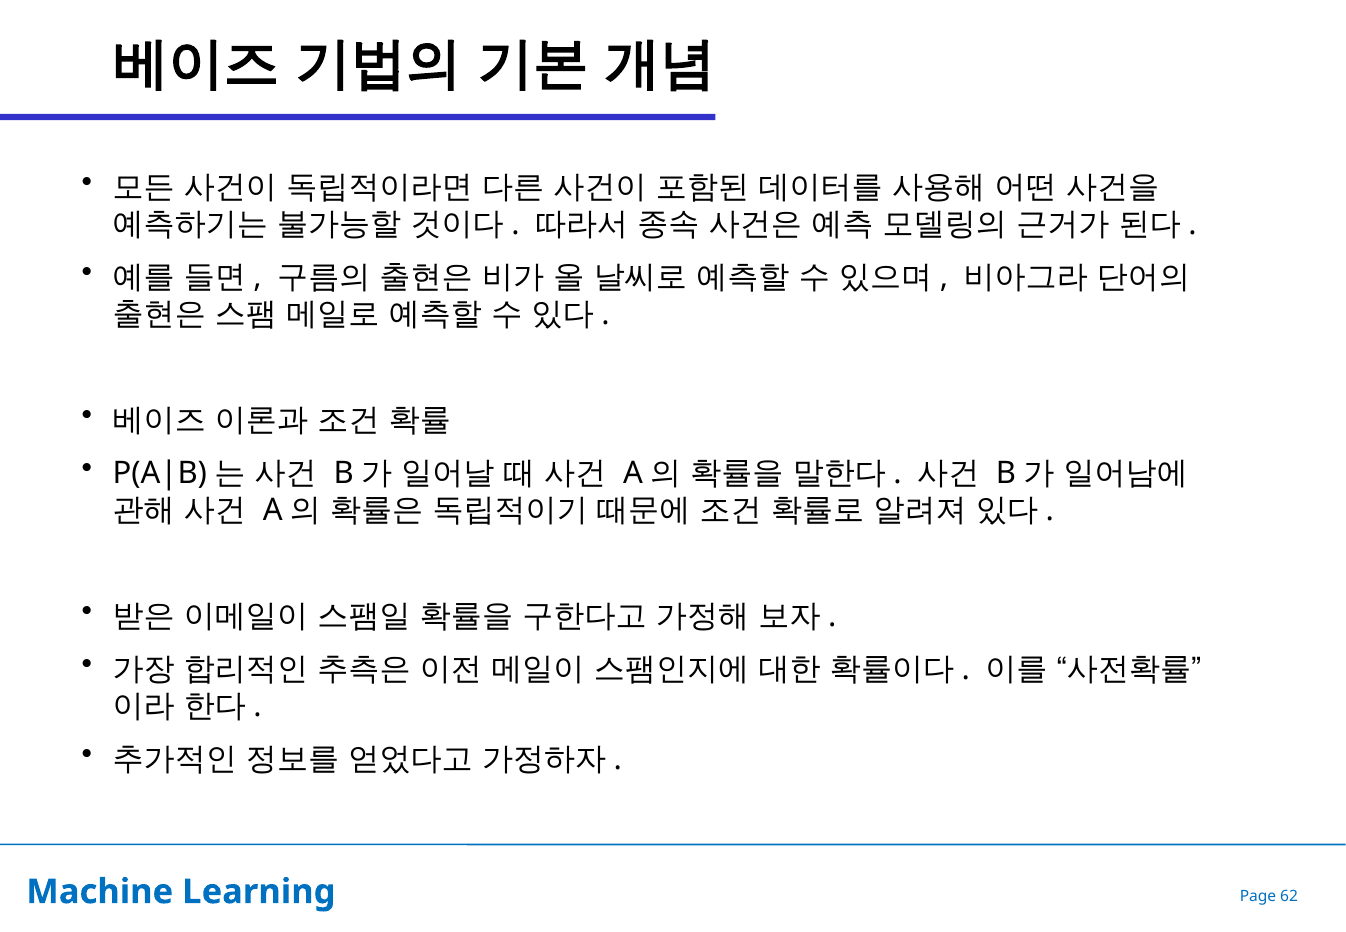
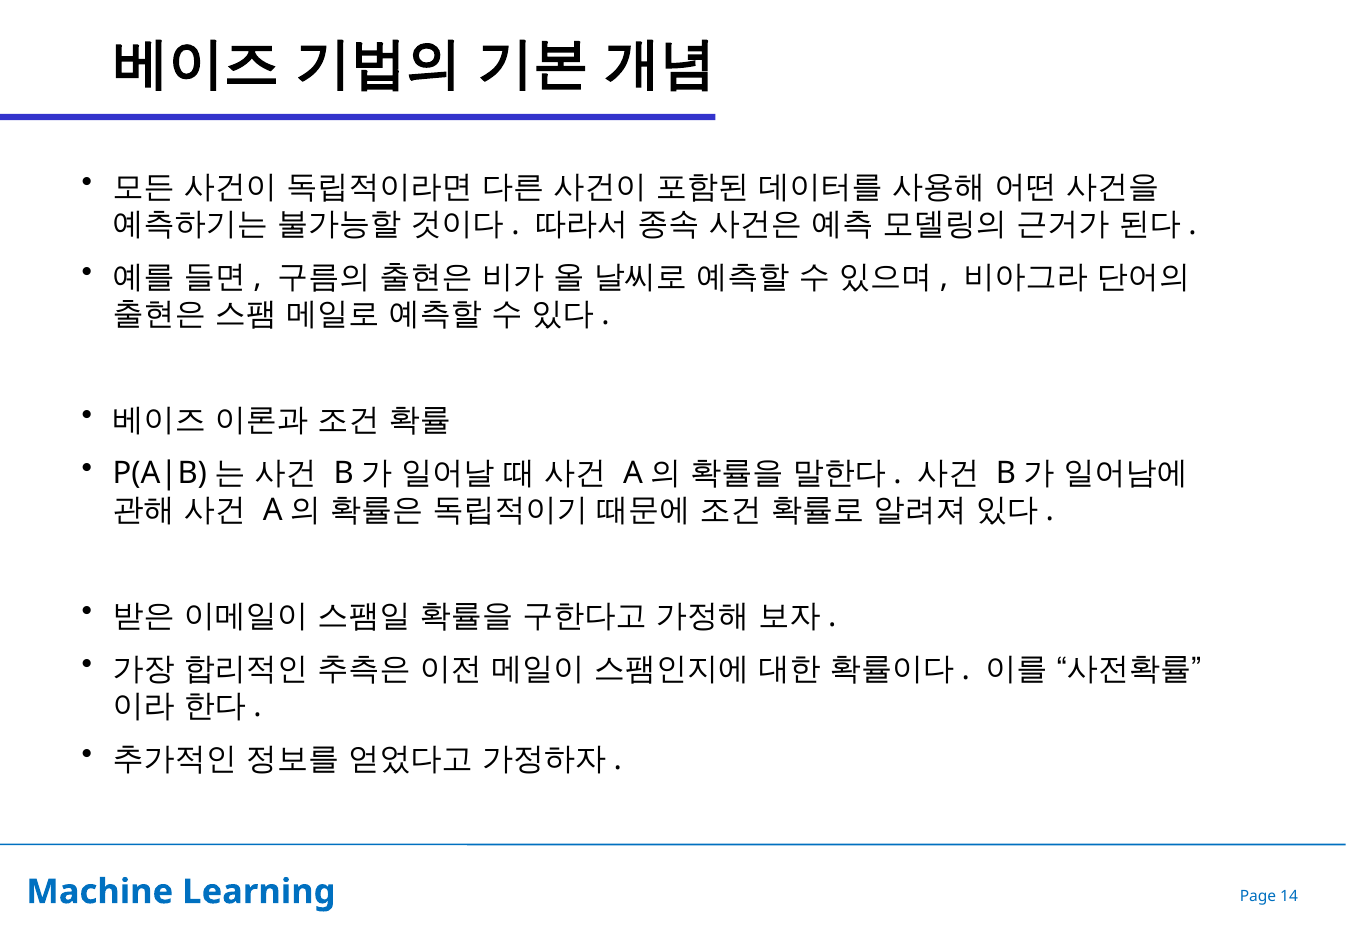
62: 62 -> 14 (1289, 896)
